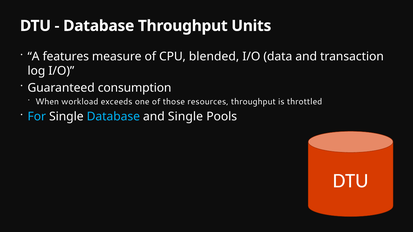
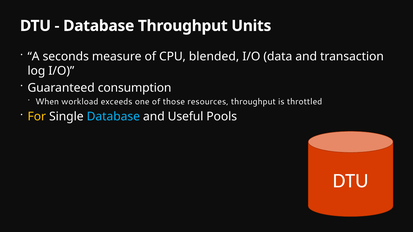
features: features -> seconds (66, 57)
For colour: light blue -> yellow (37, 117)
and Single: Single -> Useful (186, 117)
